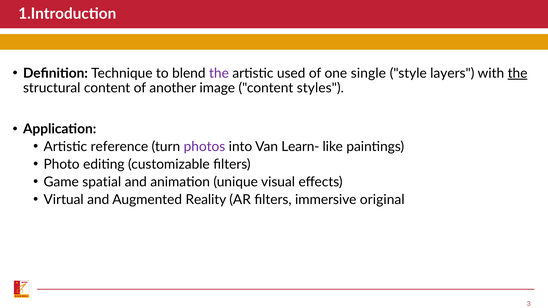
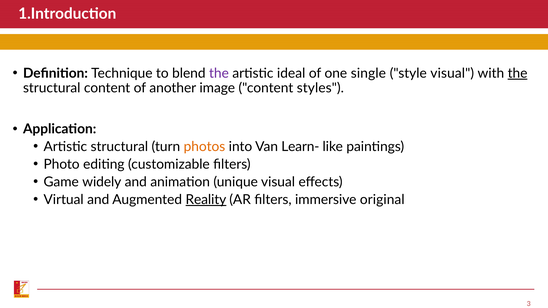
used: used -> ideal (291, 73)
style layers: layers -> visual (452, 73)
Artistic reference: reference -> structural (119, 147)
photos colour: purple -> orange (204, 147)
spatial: spatial -> widely (102, 182)
Reality underline: none -> present (206, 200)
